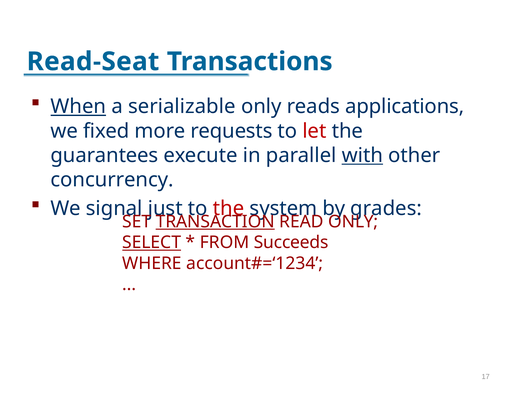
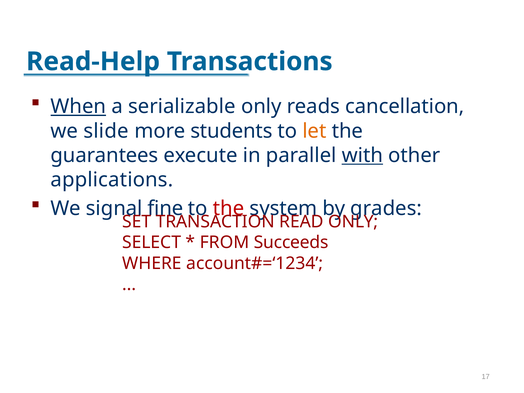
Read-Seat: Read-Seat -> Read-Help (93, 62)
applications: applications -> cancellation (405, 107)
fixed: fixed -> slide (106, 131)
requests: requests -> students (231, 131)
let colour: red -> orange (314, 131)
concurrency: concurrency -> applications (112, 180)
just: just -> fine (165, 208)
TRANSACTION underline: present -> none (215, 222)
SELECT underline: present -> none (152, 243)
